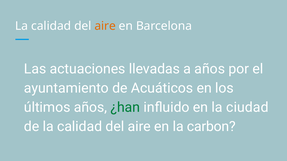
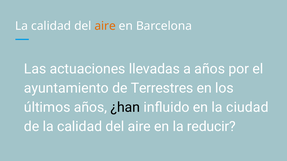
Acuáticos: Acuáticos -> Terrestres (162, 88)
¿han colour: green -> black (125, 108)
carbon: carbon -> reducir (211, 127)
